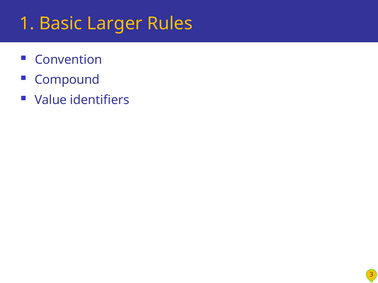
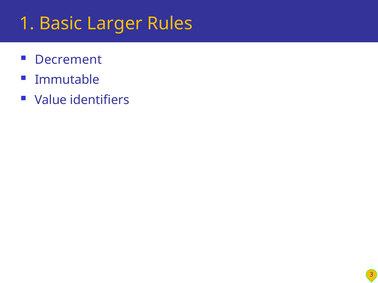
Convention: Convention -> Decrement (68, 60)
Compound: Compound -> Immutable (67, 80)
